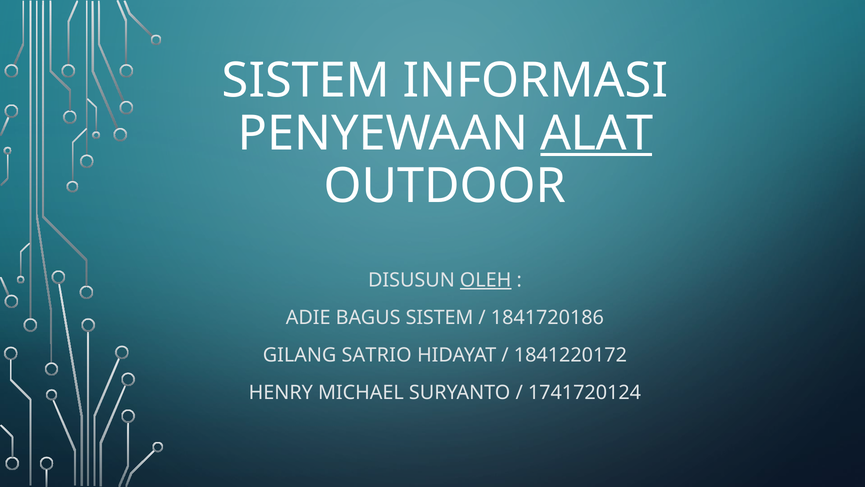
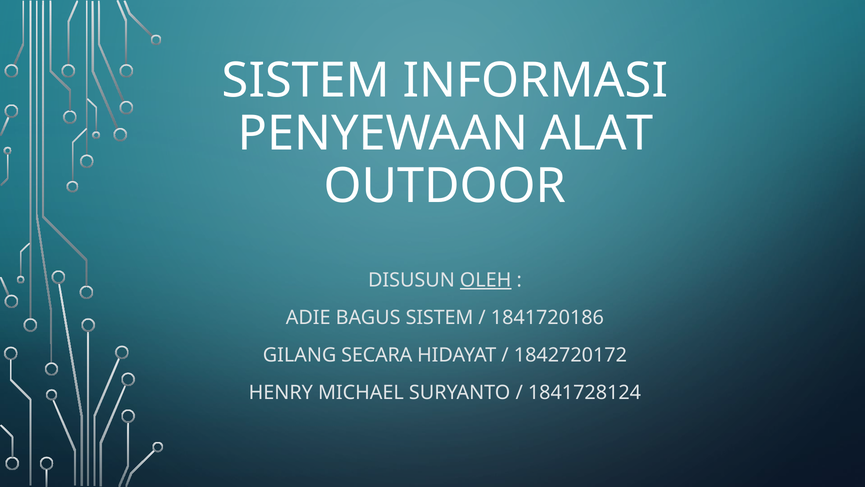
ALAT underline: present -> none (597, 133)
SATRIO: SATRIO -> SECARA (377, 355)
1841220172: 1841220172 -> 1842720172 (570, 355)
1741720124: 1741720124 -> 1841728124 (584, 393)
